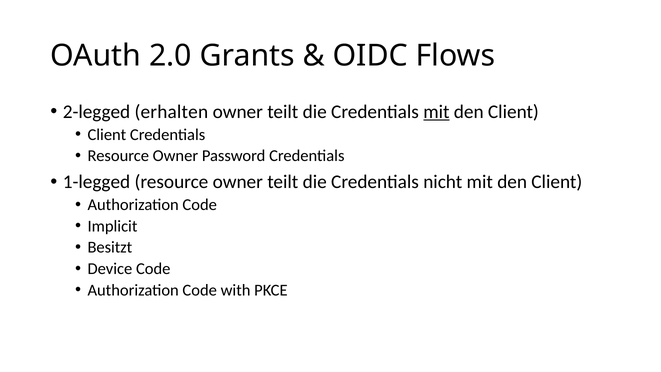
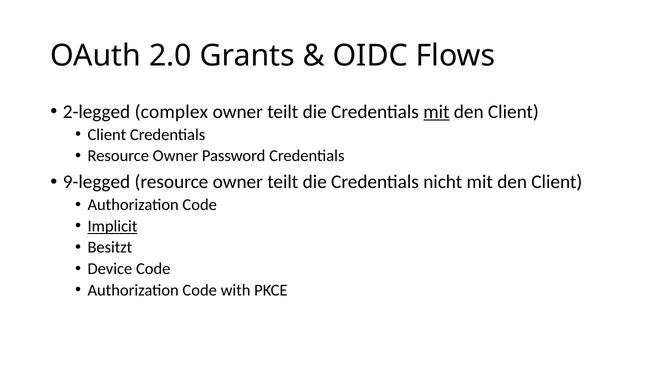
erhalten: erhalten -> complex (171, 112)
1-legged: 1-legged -> 9-legged (97, 182)
Implicit underline: none -> present (112, 226)
